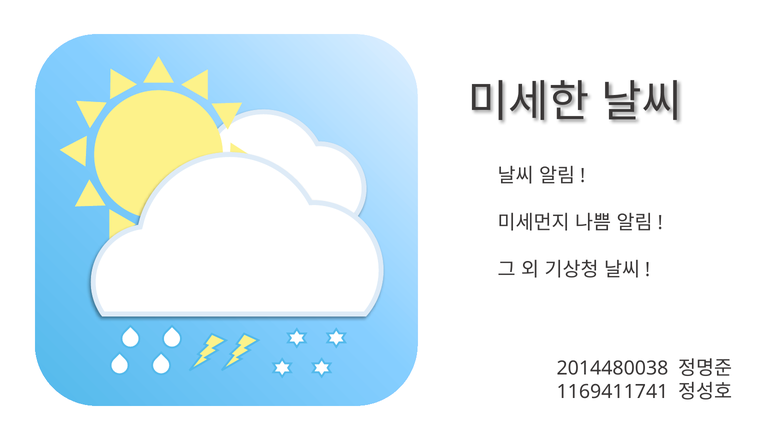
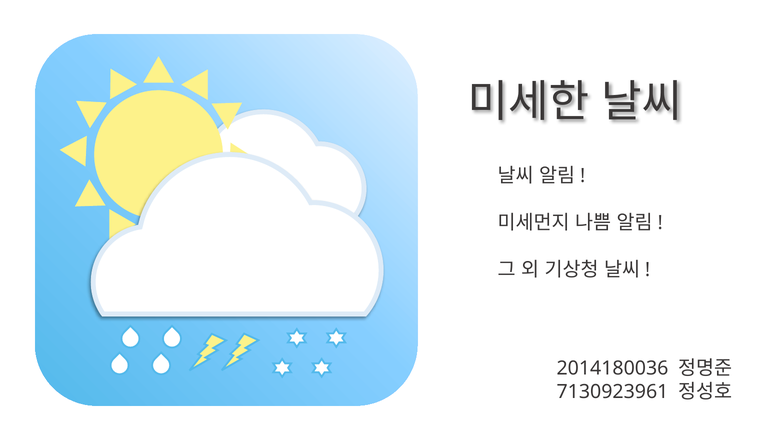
2014480038: 2014480038 -> 2014180036 (612, 369)
1169411741: 1169411741 -> 7130923961 (612, 392)
